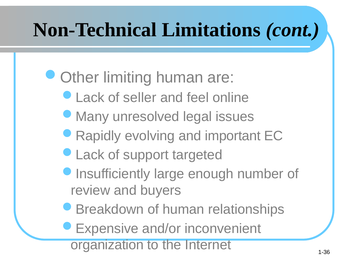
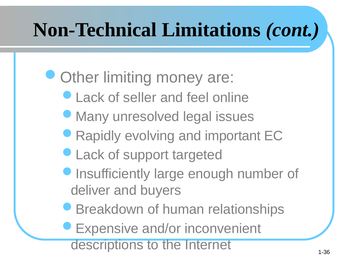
limiting human: human -> money (180, 77)
review: review -> deliver (91, 191)
organization: organization -> descriptions (107, 245)
